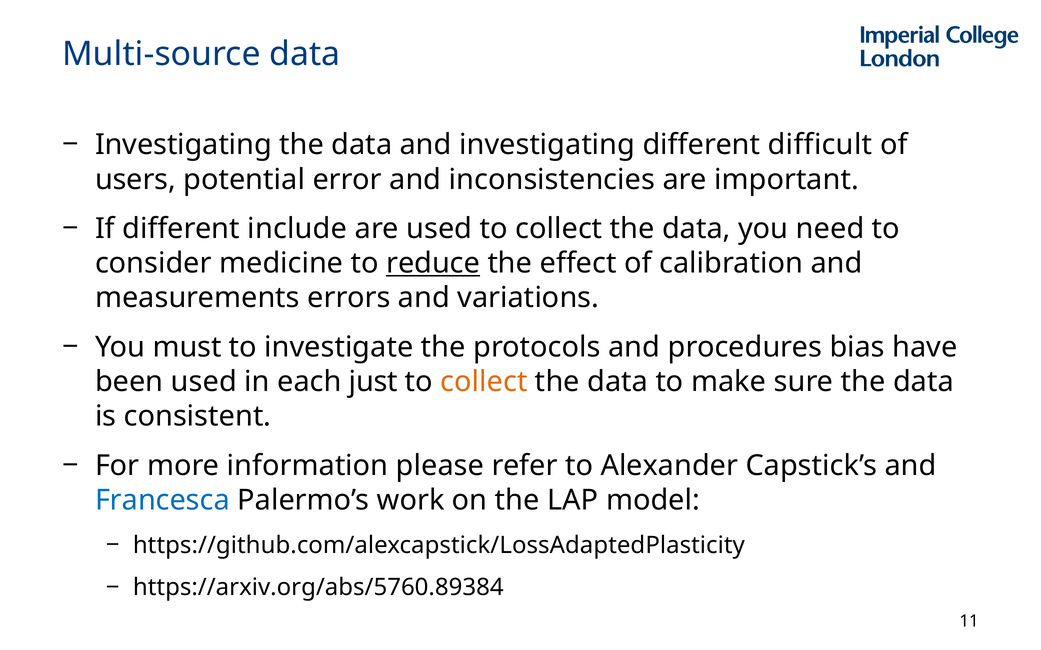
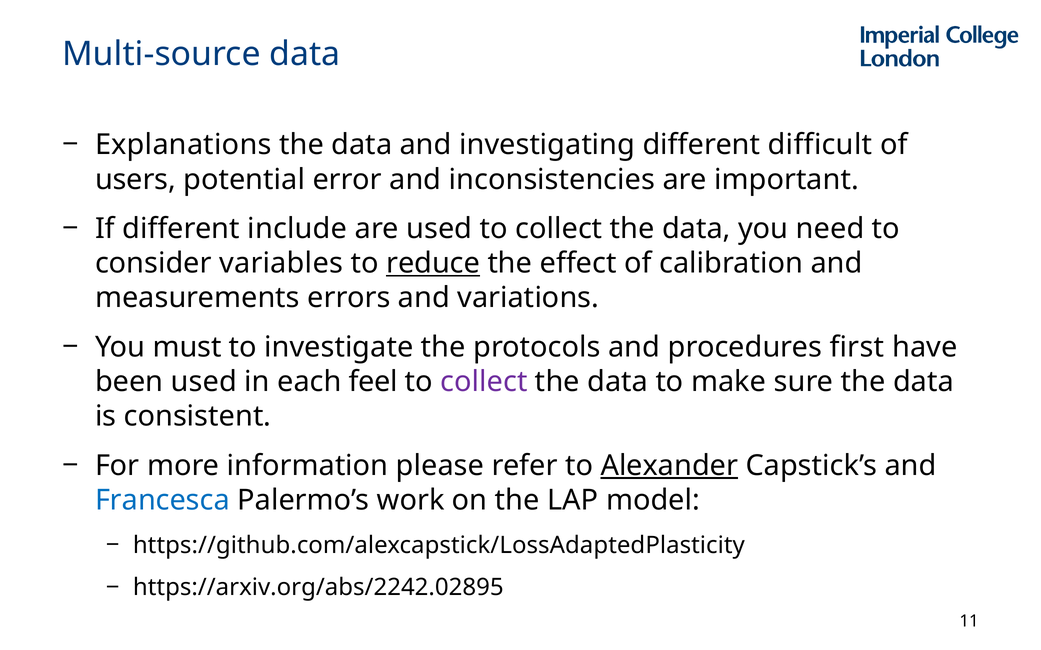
Investigating: Investigating -> Explanations (183, 145)
medicine: medicine -> variables (281, 264)
bias: bias -> first (857, 347)
just: just -> feel (373, 382)
collect colour: orange -> purple (484, 382)
Alexander underline: none -> present (669, 466)
https://arxiv.org/abs/5760.89384: https://arxiv.org/abs/5760.89384 -> https://arxiv.org/abs/2242.02895 (318, 588)
